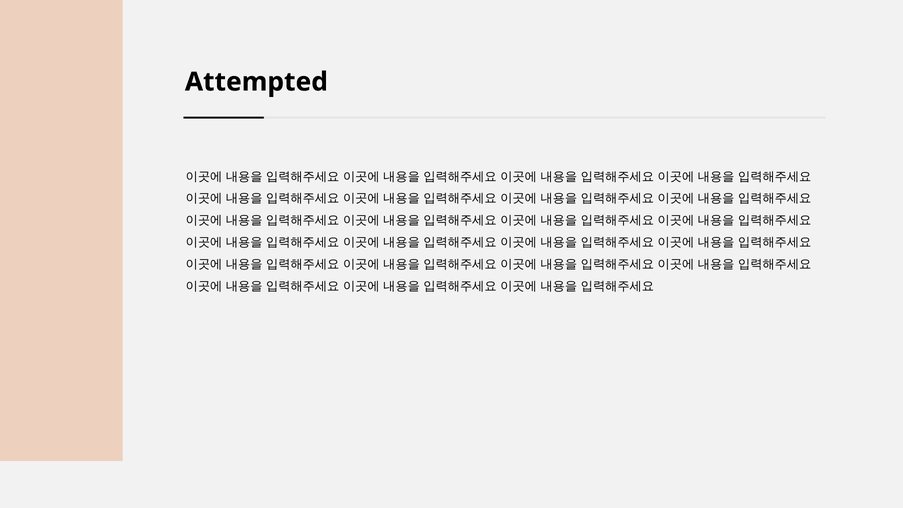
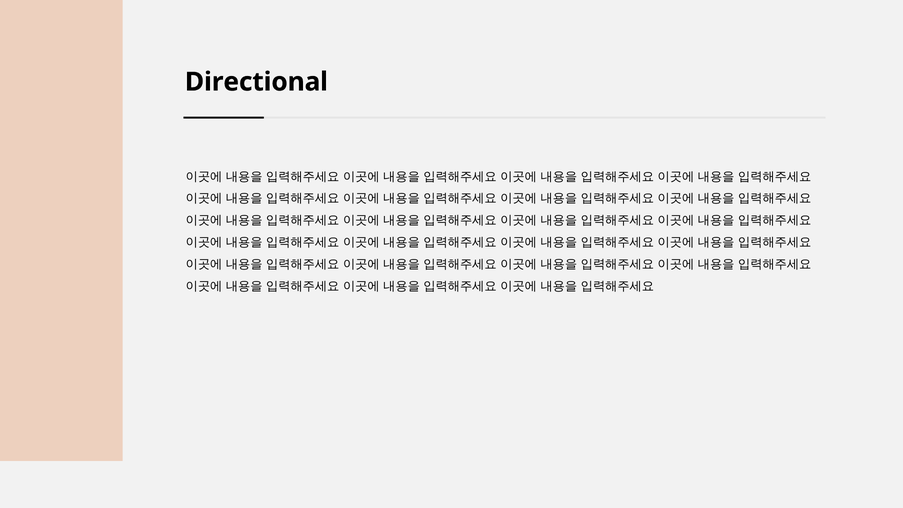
Attempted: Attempted -> Directional (256, 82)
